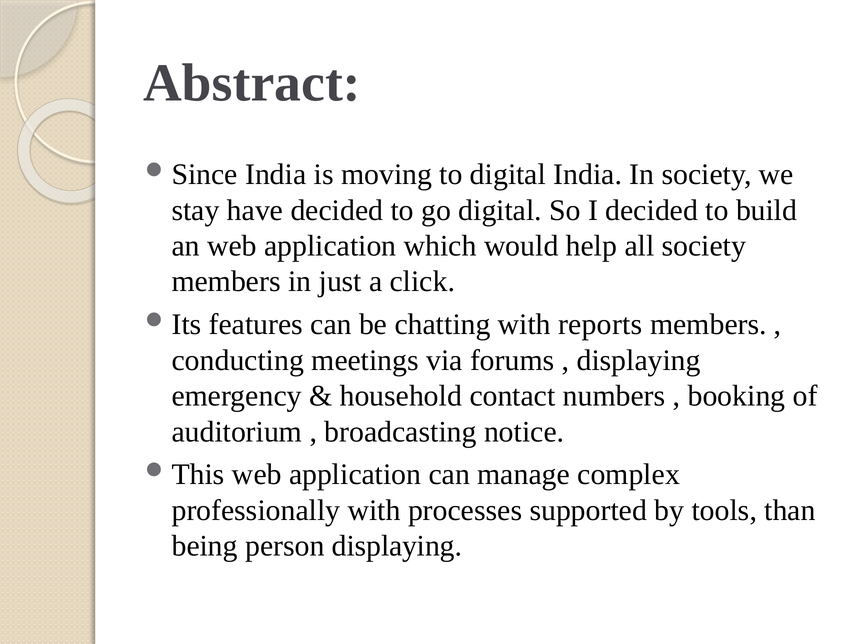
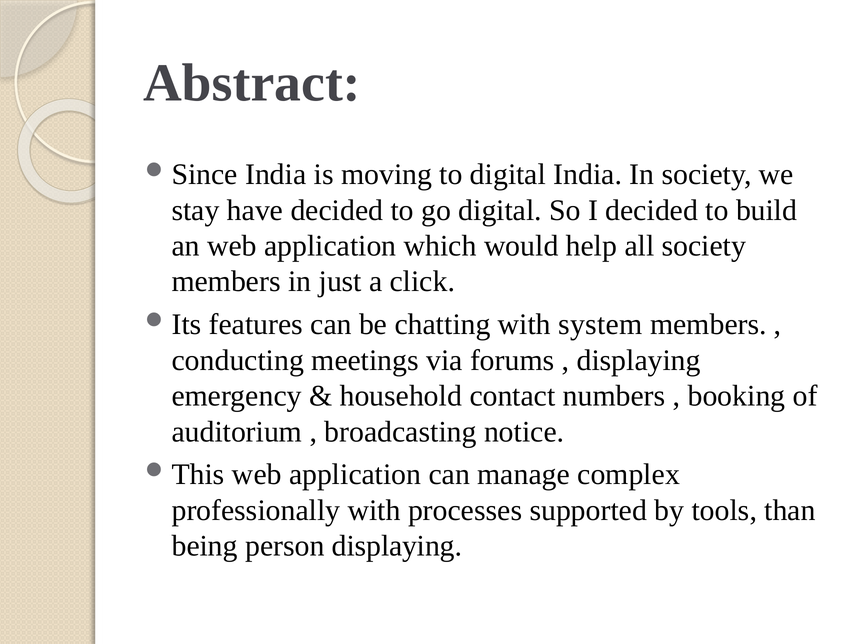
reports: reports -> system (600, 325)
